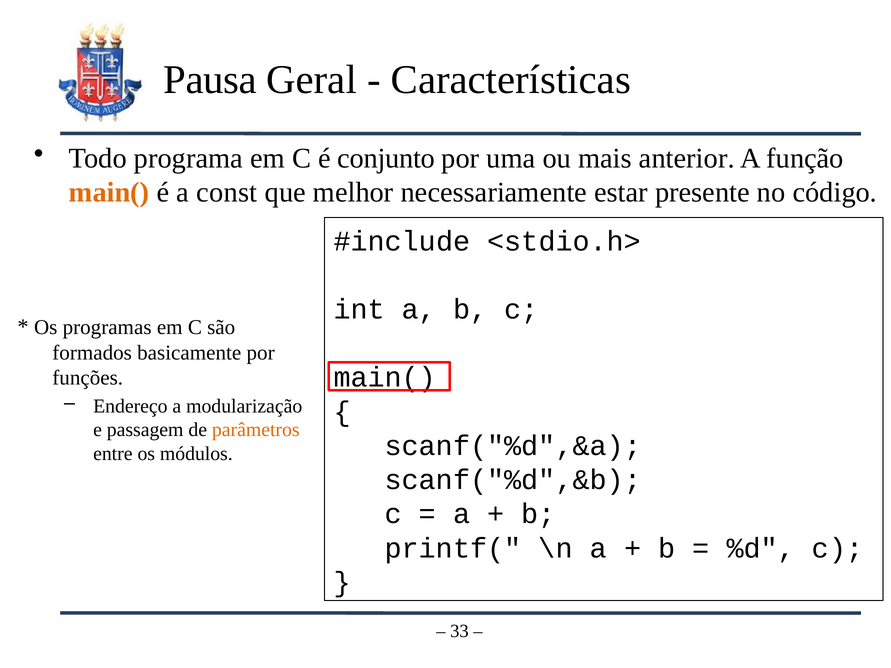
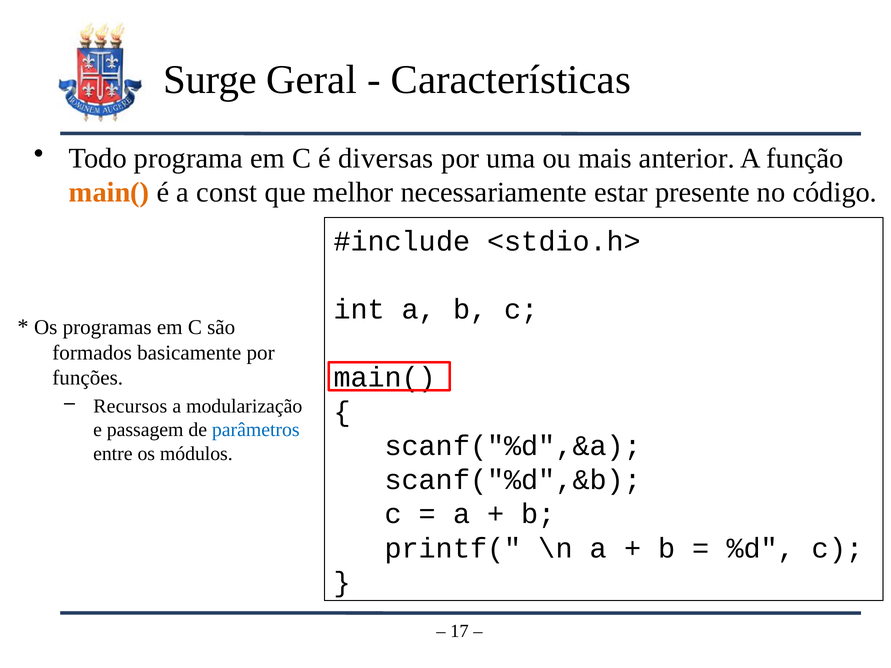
Pausa: Pausa -> Surge (210, 80)
conjunto: conjunto -> diversas (386, 158)
Endereço: Endereço -> Recursos (130, 406)
parâmetros colour: orange -> blue (256, 430)
33: 33 -> 17 (459, 631)
